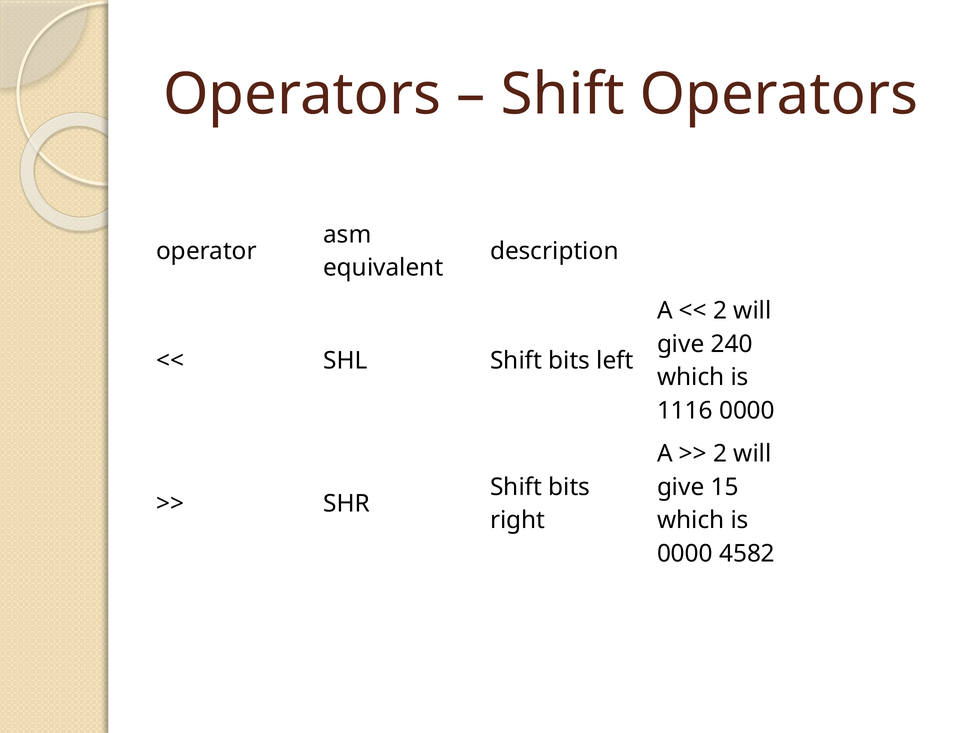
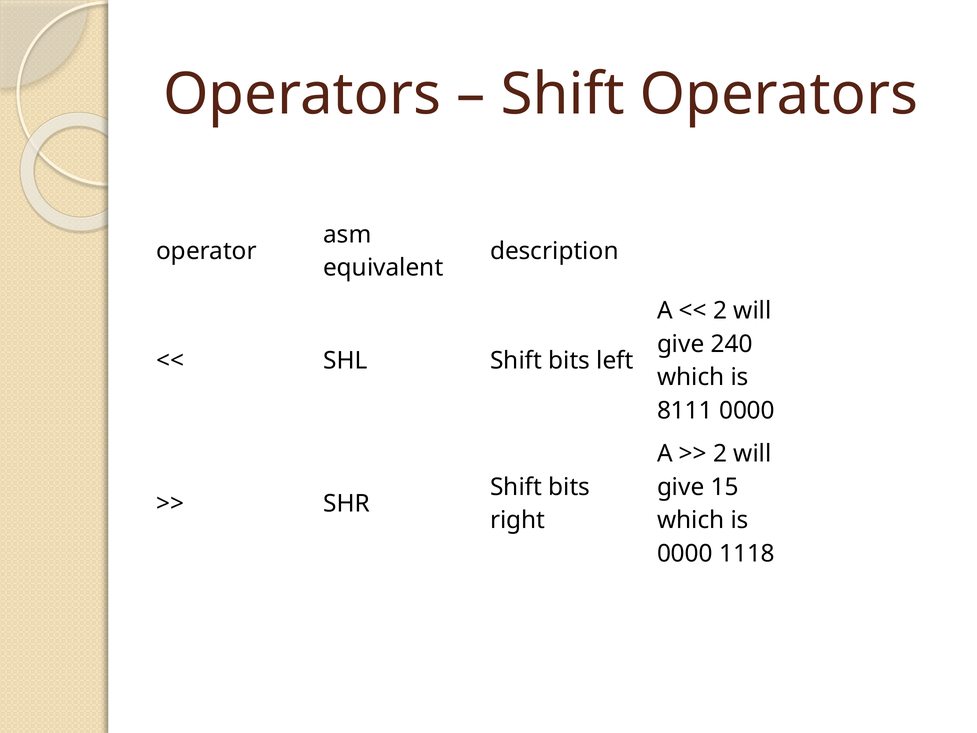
1116: 1116 -> 8111 (685, 411)
4582: 4582 -> 1118 (747, 553)
